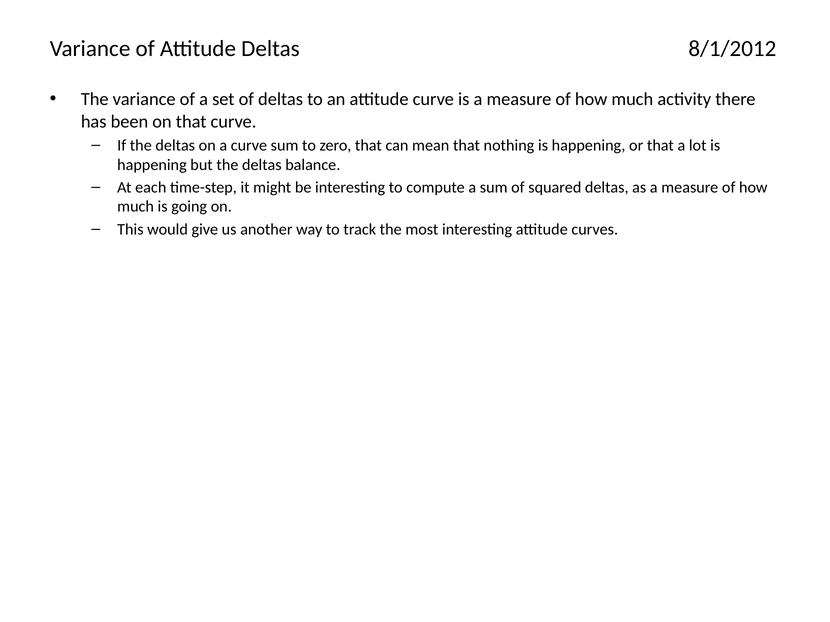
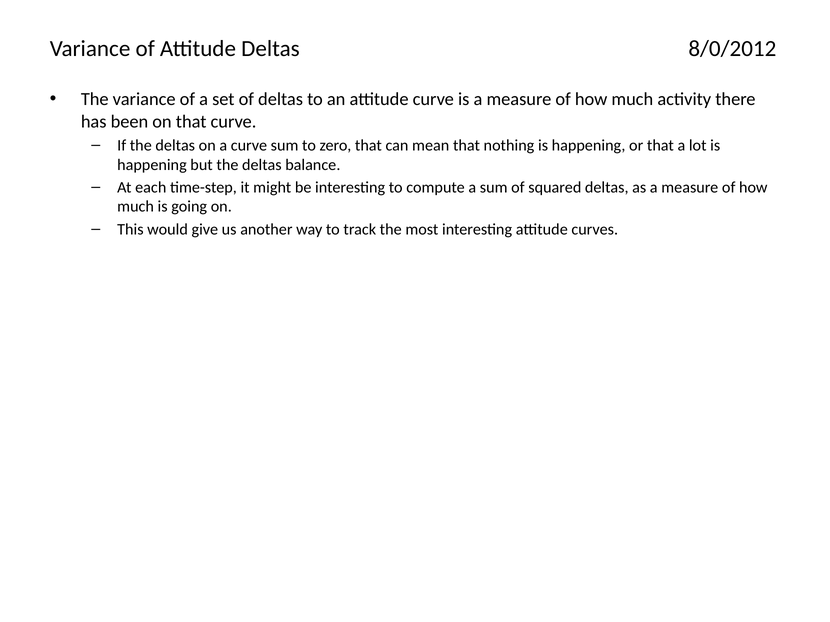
8/1/2012: 8/1/2012 -> 8/0/2012 (732, 49)
